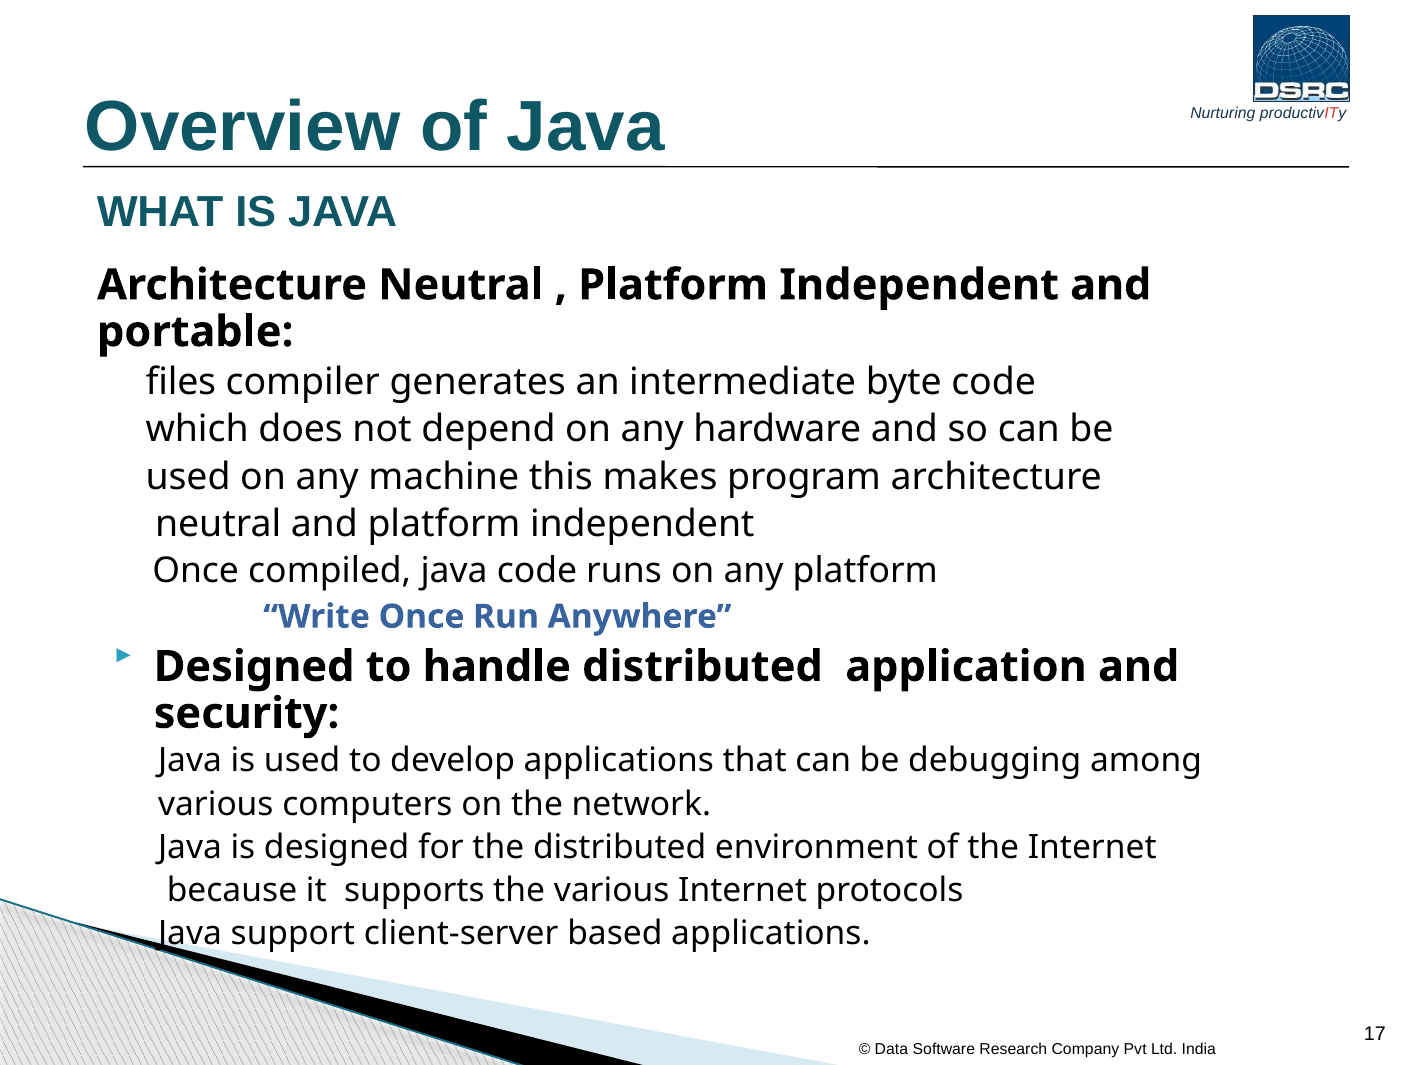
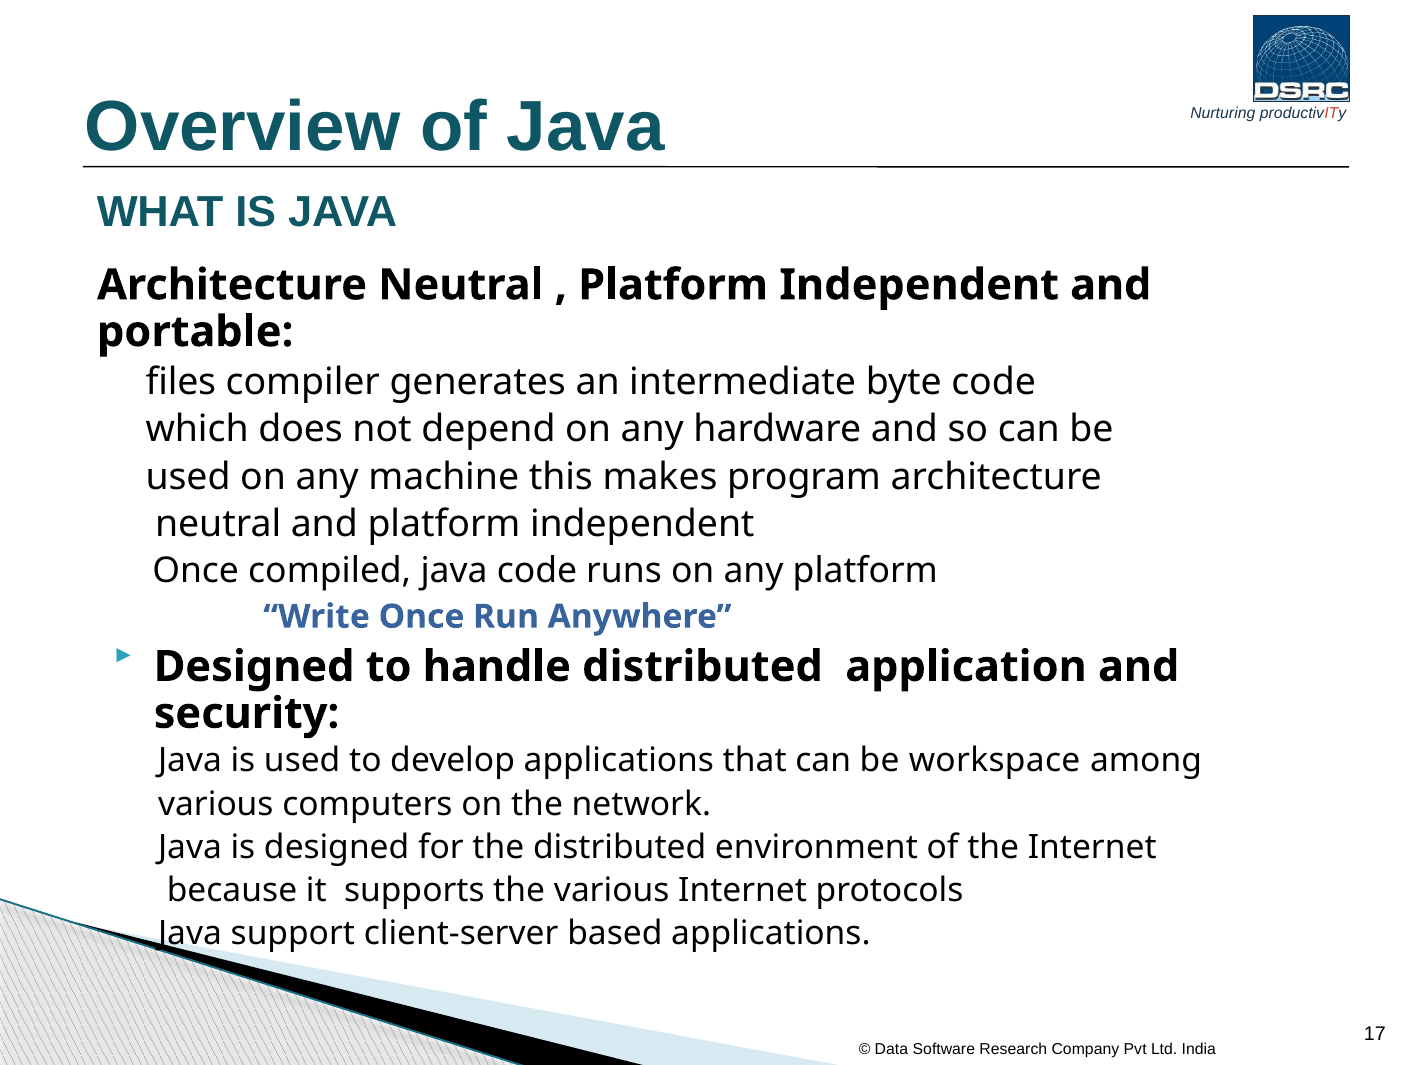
debugging: debugging -> workspace (995, 761)
